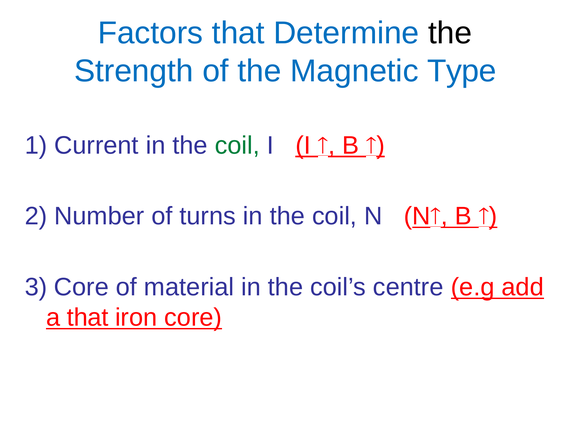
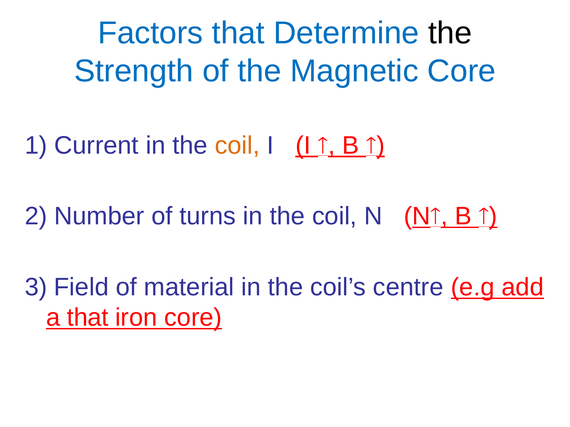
Magnetic Type: Type -> Core (462, 71)
coil colour: green -> orange (237, 146)
3 Core: Core -> Field (81, 287)
